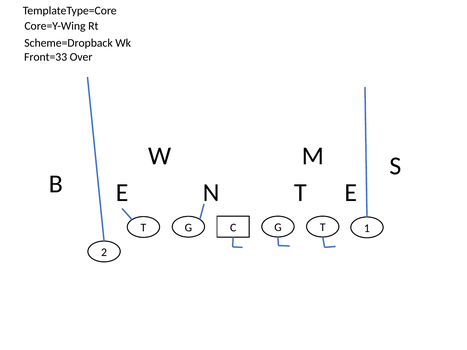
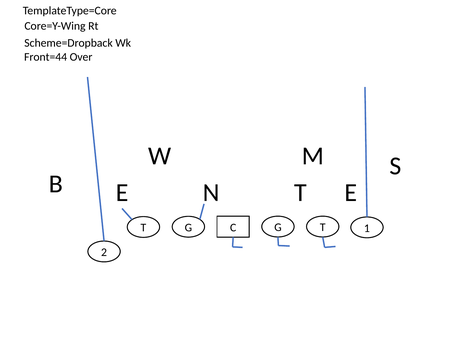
Front=33: Front=33 -> Front=44 (46, 57)
